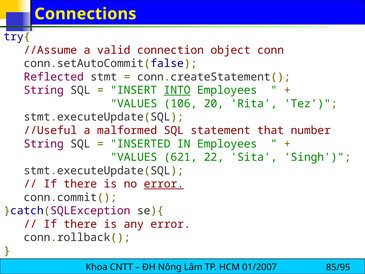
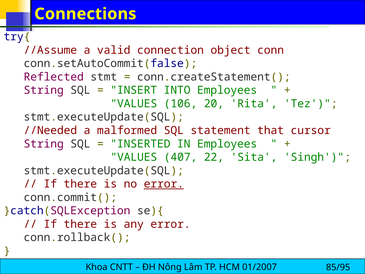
INTO underline: present -> none (177, 90)
//Useful: //Useful -> //Needed (50, 130)
number: number -> cursor (311, 130)
621: 621 -> 407 (181, 157)
